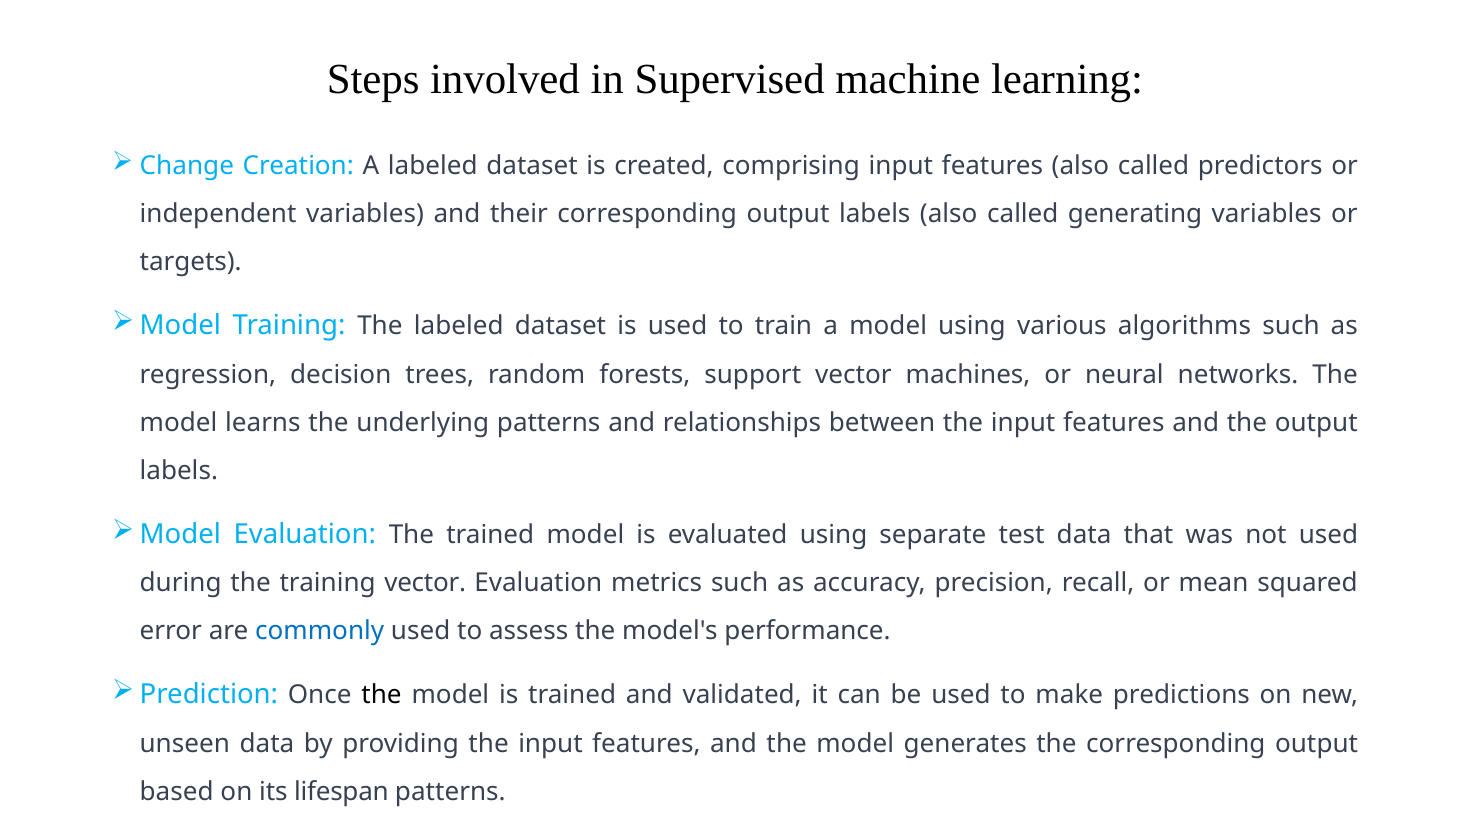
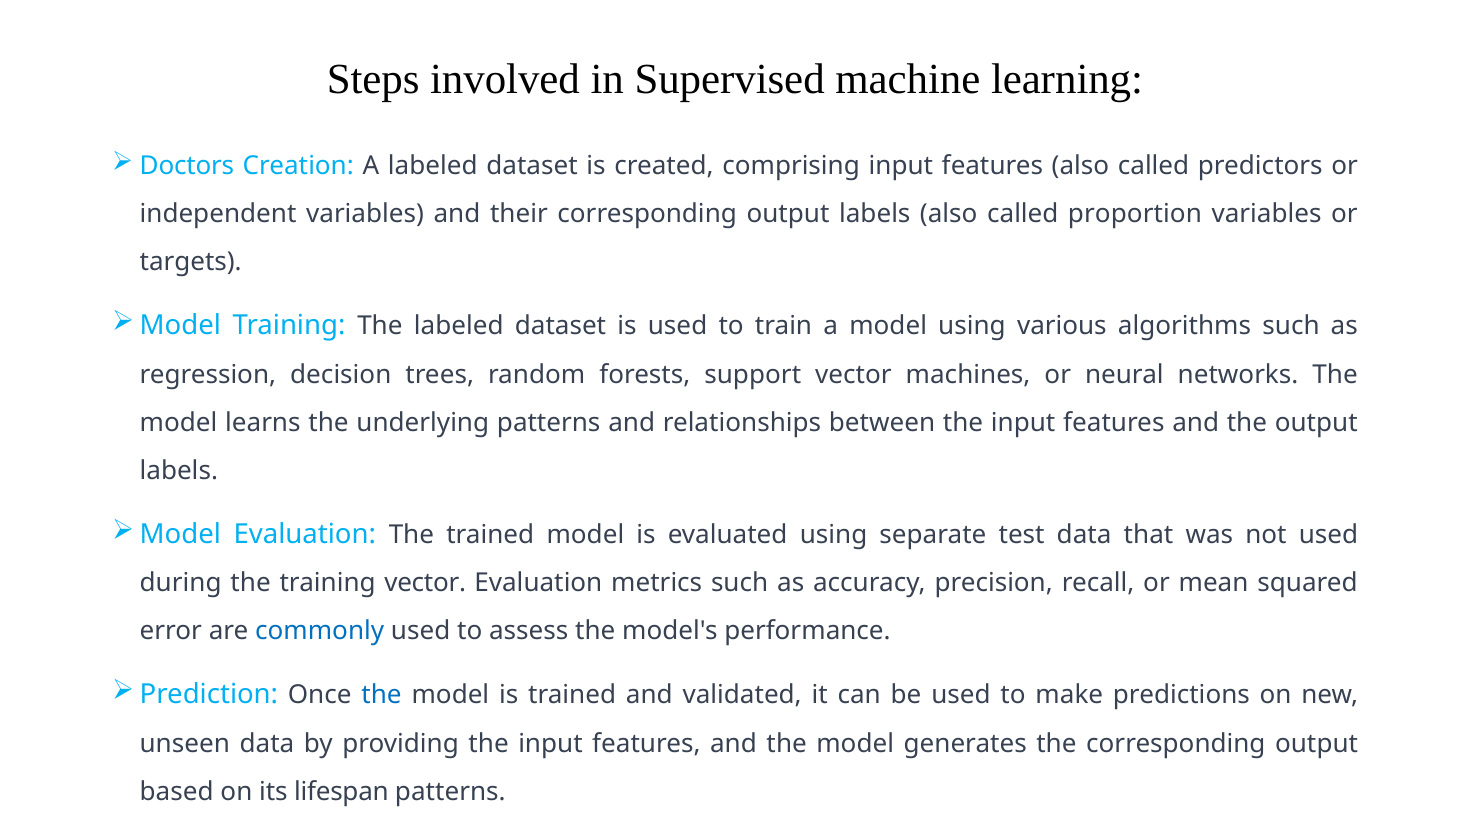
Change: Change -> Doctors (187, 166)
generating: generating -> proportion (1135, 214)
the colour: black -> blue (382, 696)
